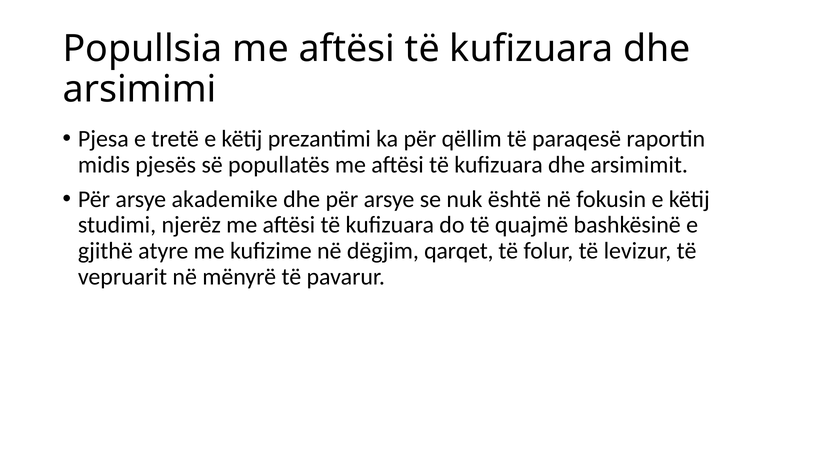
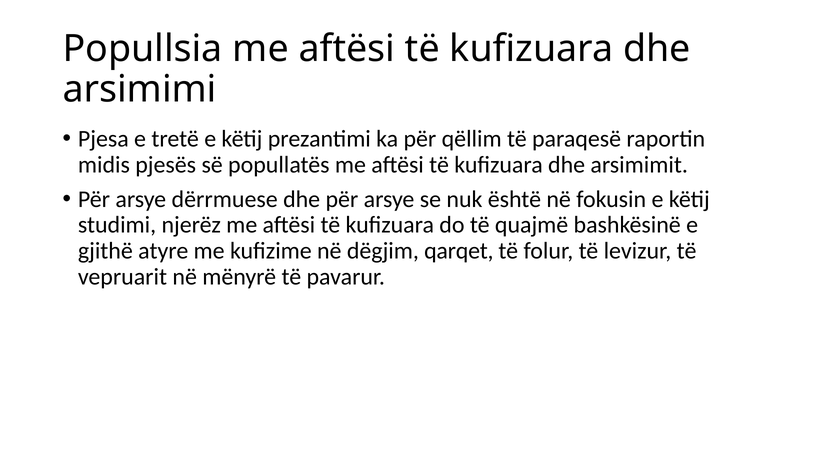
akademike: akademike -> dërrmuese (225, 199)
